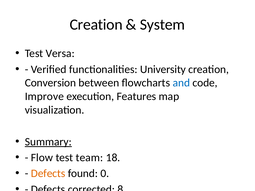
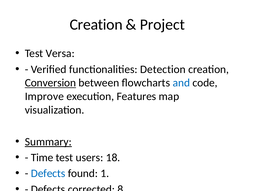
System: System -> Project (162, 25)
University: University -> Detection (163, 69)
Conversion underline: none -> present (50, 83)
Flow: Flow -> Time (42, 158)
test team: team -> users (89, 158)
Defects colour: orange -> blue (48, 174)
0: 0 -> 1 (105, 174)
